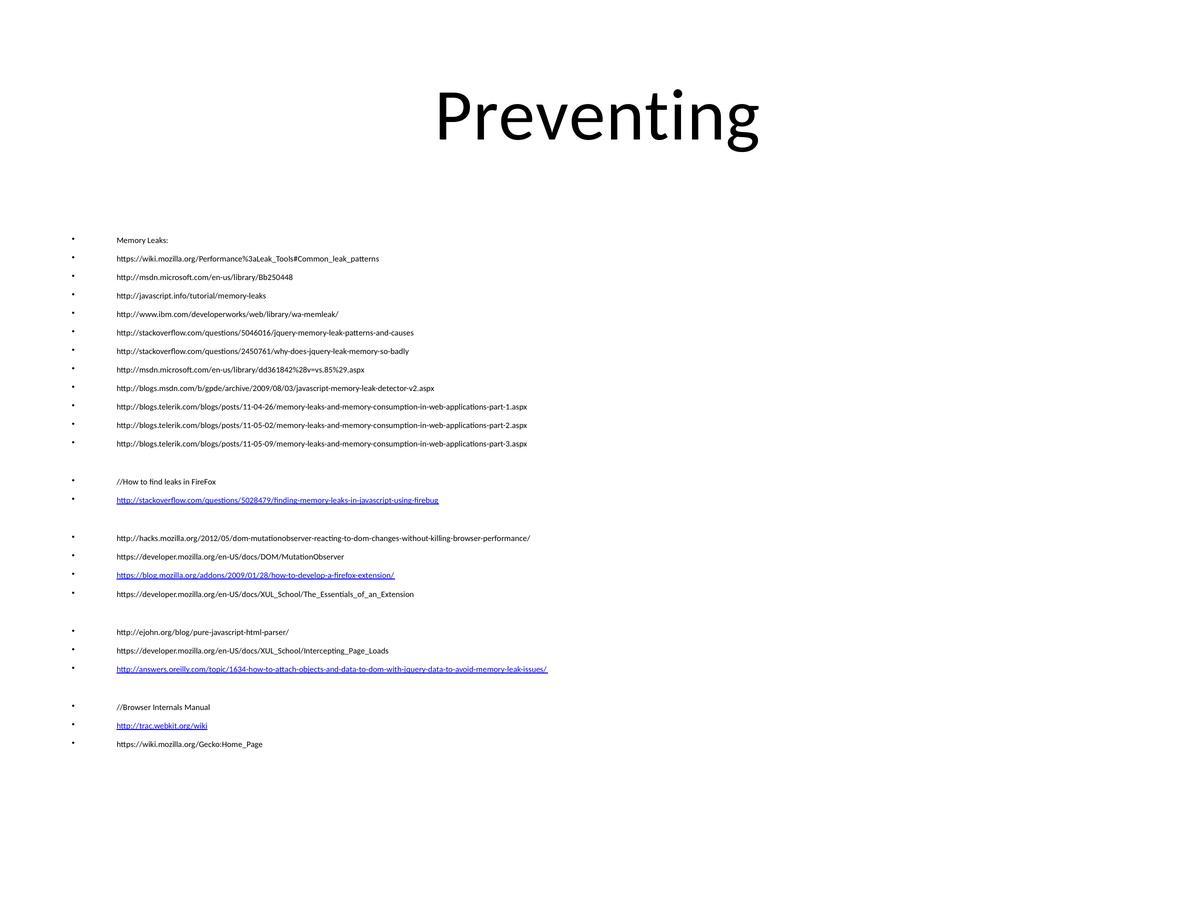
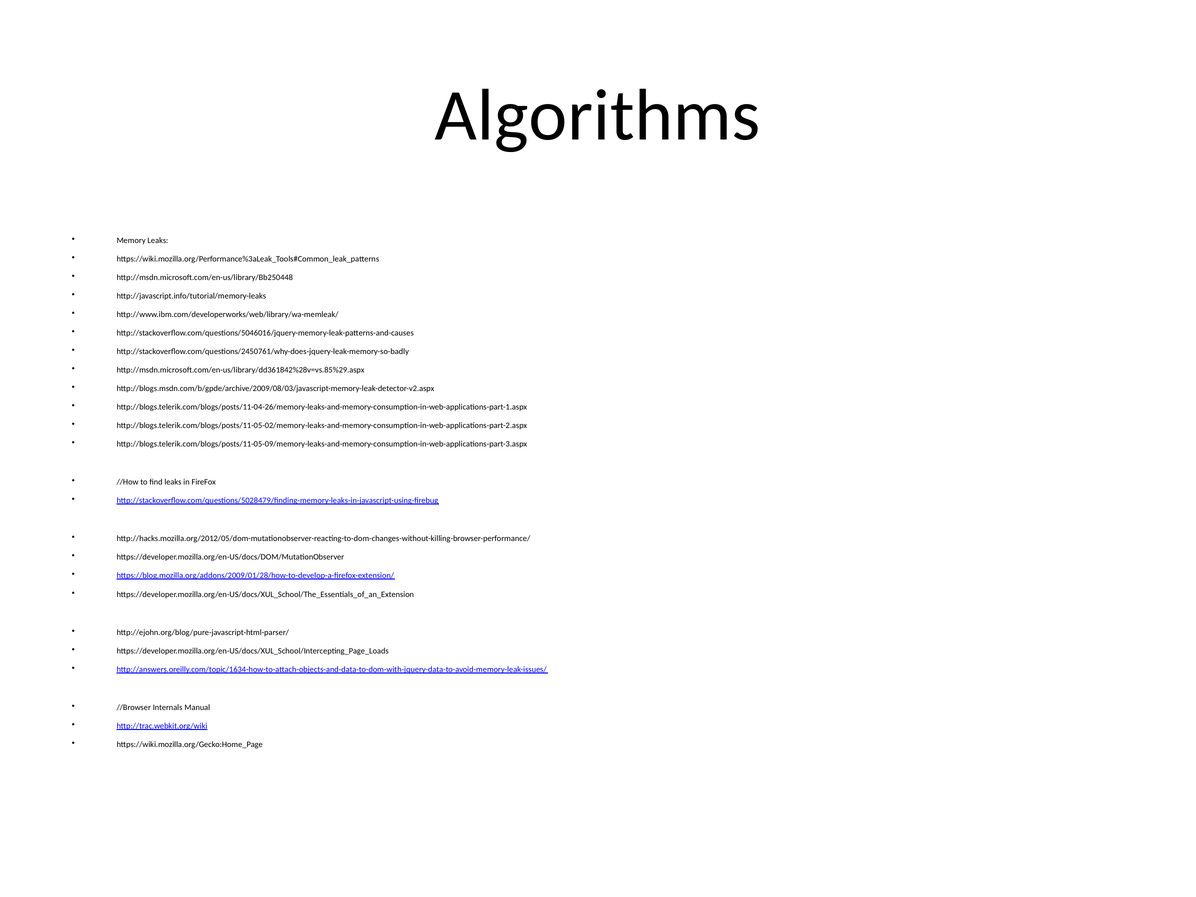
Preventing: Preventing -> Algorithms (598, 116)
